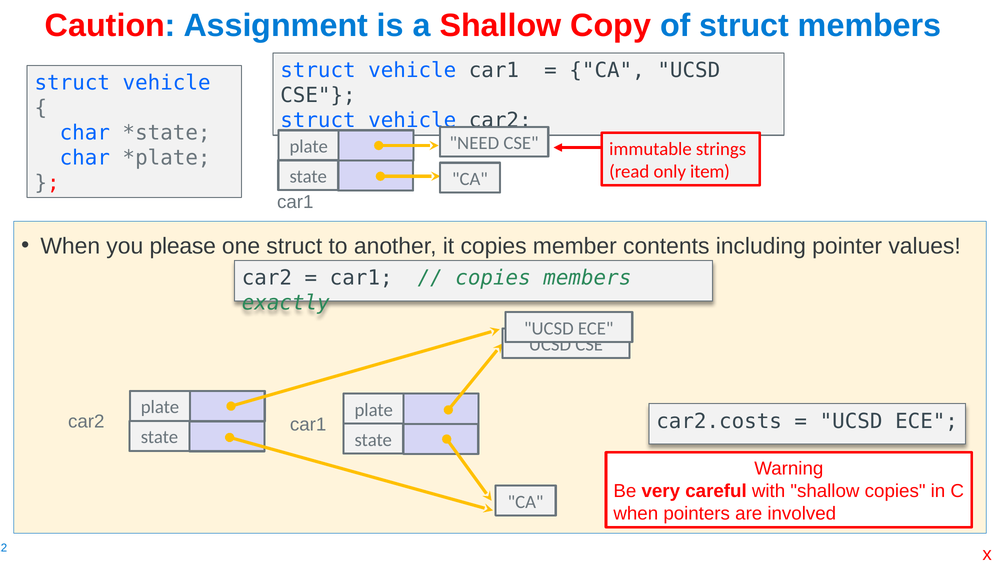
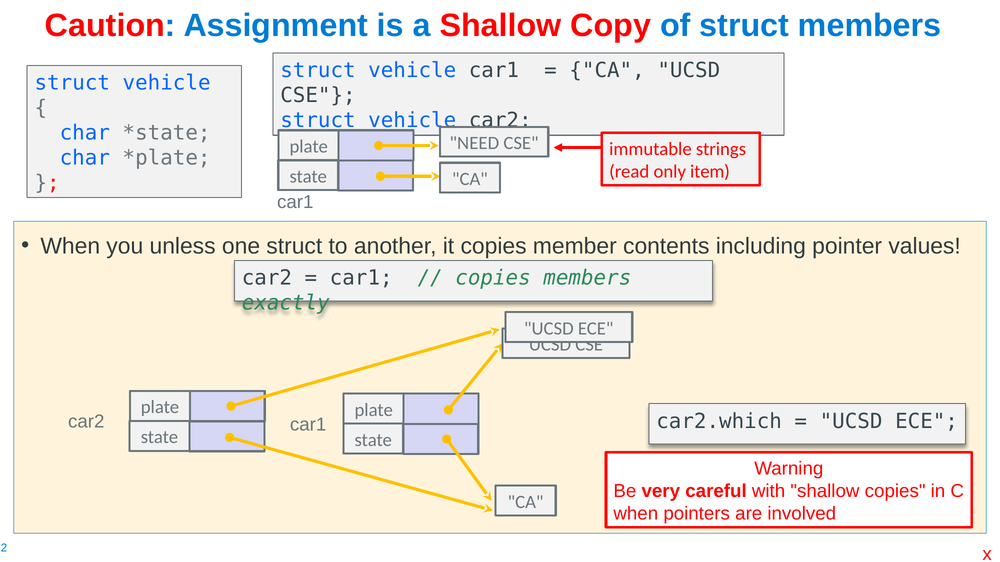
please: please -> unless (183, 246)
car2.costs: car2.costs -> car2.which (719, 422)
